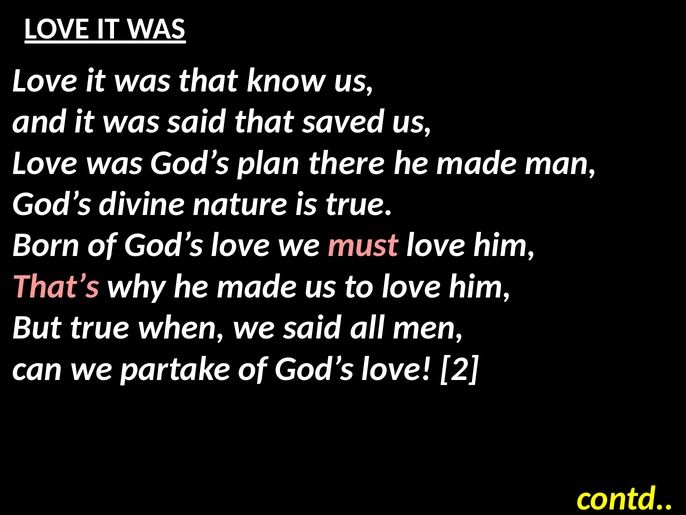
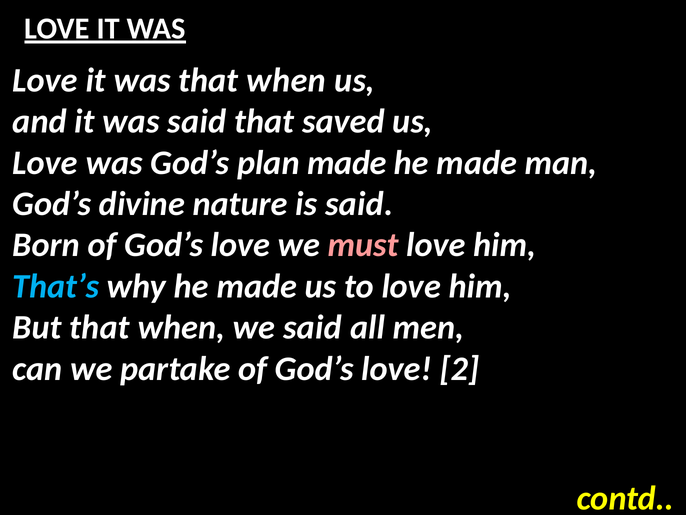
was that know: know -> when (286, 80)
plan there: there -> made (347, 163)
is true: true -> said (359, 204)
That’s colour: pink -> light blue (56, 286)
But true: true -> that (100, 327)
